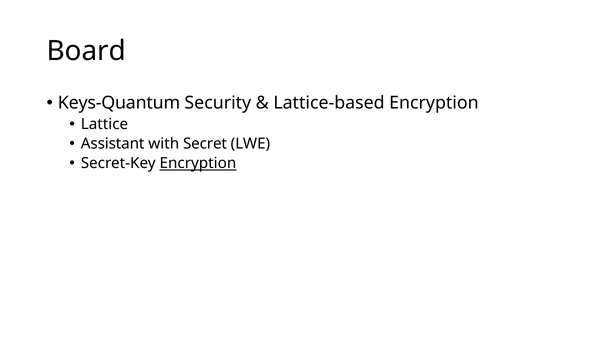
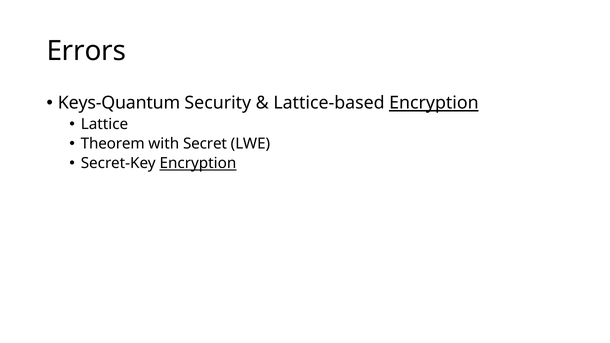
Board: Board -> Errors (86, 51)
Encryption underline: none -> present (434, 103)
Assistant: Assistant -> Theorem (113, 144)
